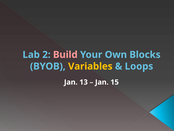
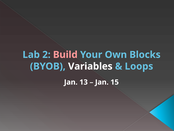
Variables colour: yellow -> white (90, 66)
